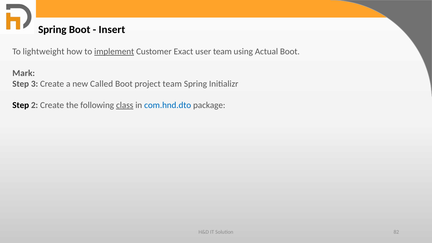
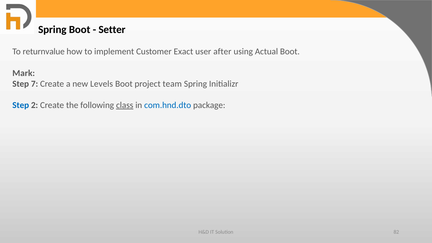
Insert: Insert -> Setter (112, 30)
lightweight: lightweight -> returnvalue (44, 51)
implement underline: present -> none (114, 51)
user team: team -> after (222, 51)
3: 3 -> 7 (35, 84)
Called: Called -> Levels (102, 84)
Step colour: black -> blue (21, 105)
